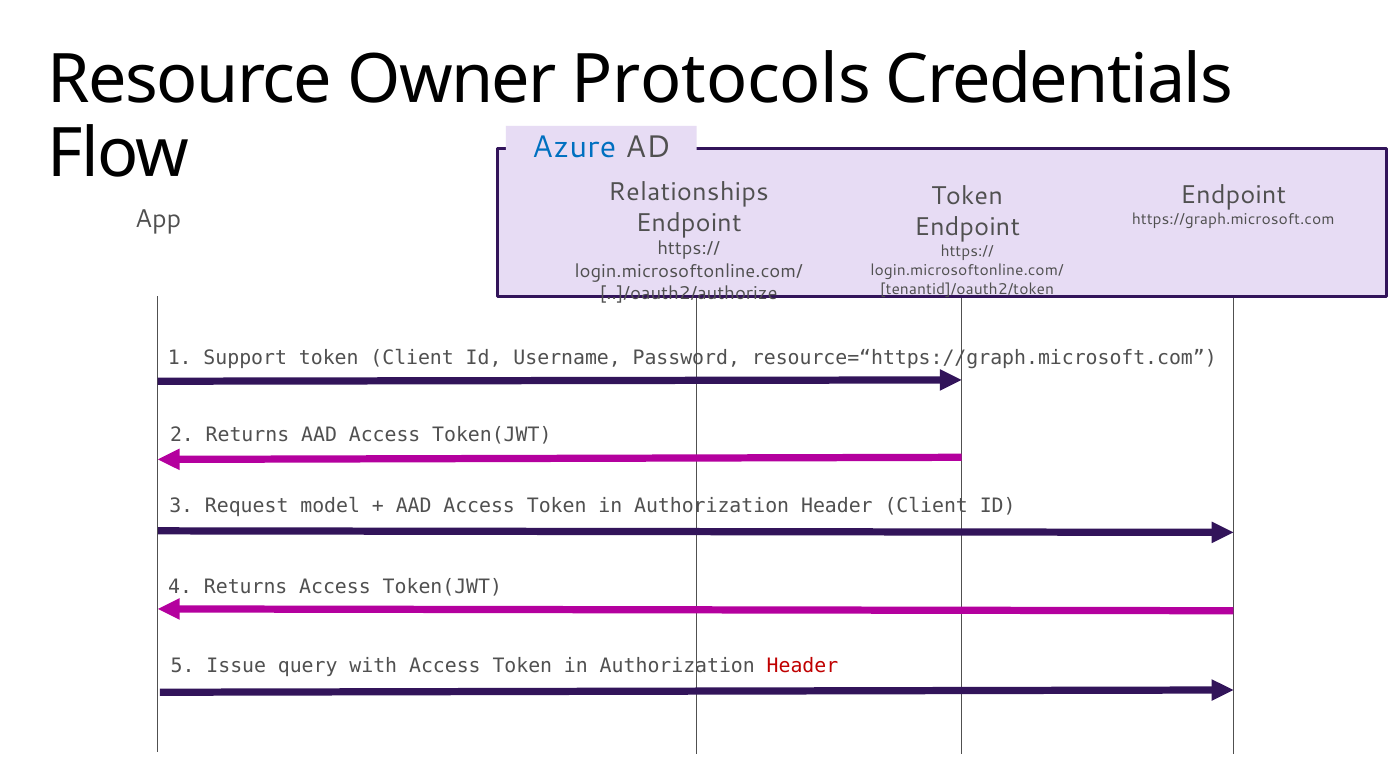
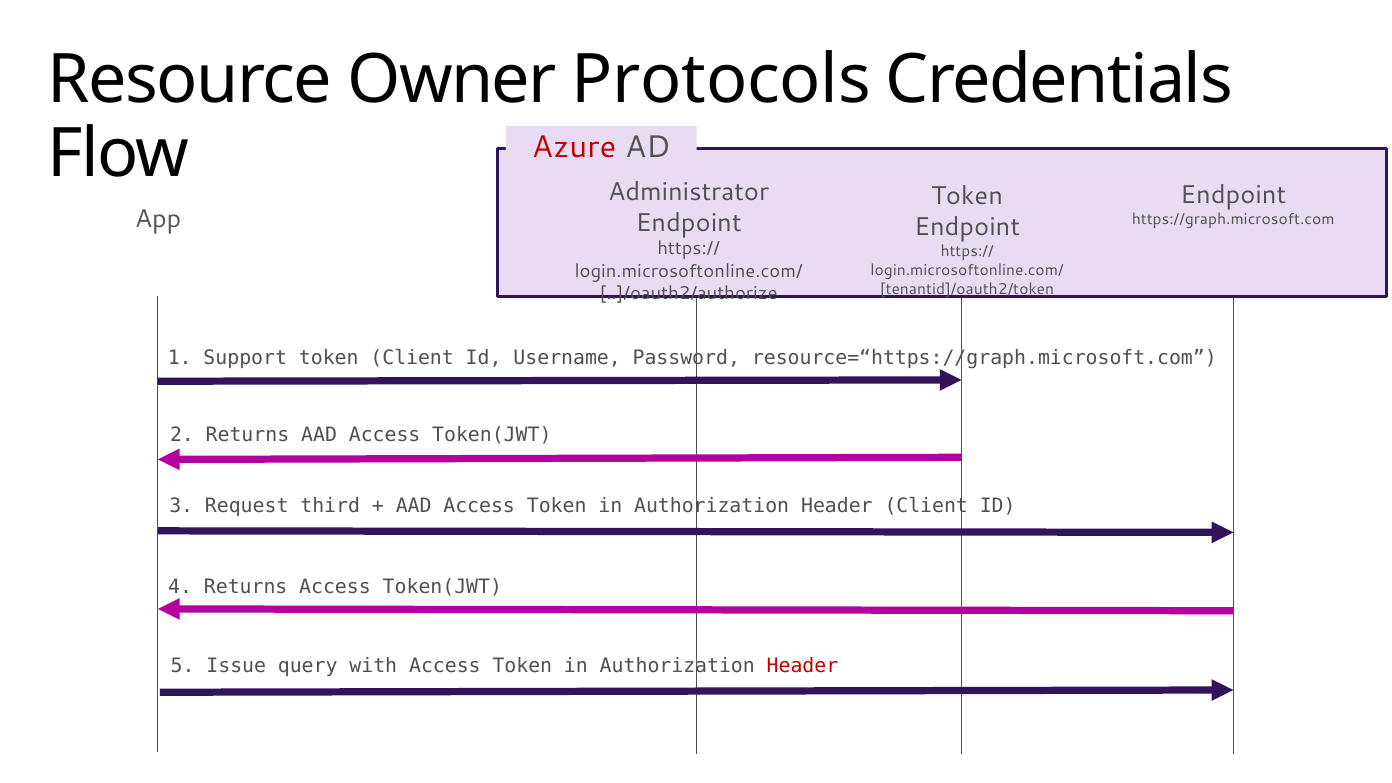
Azure colour: blue -> red (574, 147)
Relationships: Relationships -> Administrator (689, 192)
model: model -> third (330, 506)
